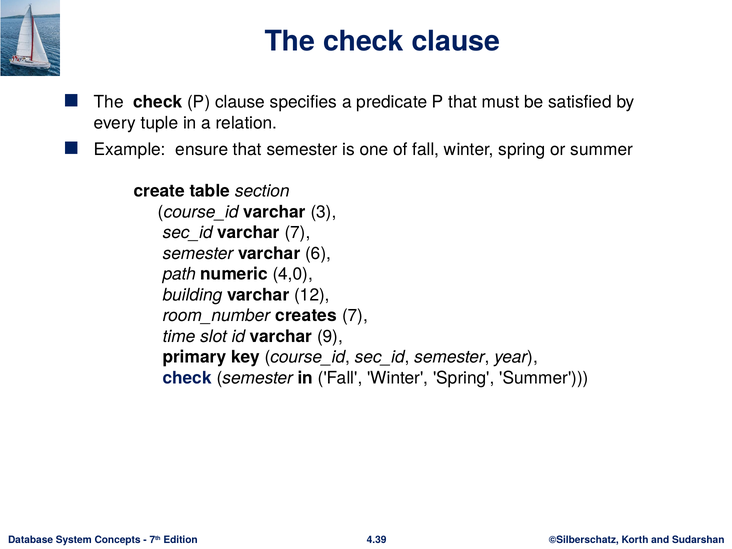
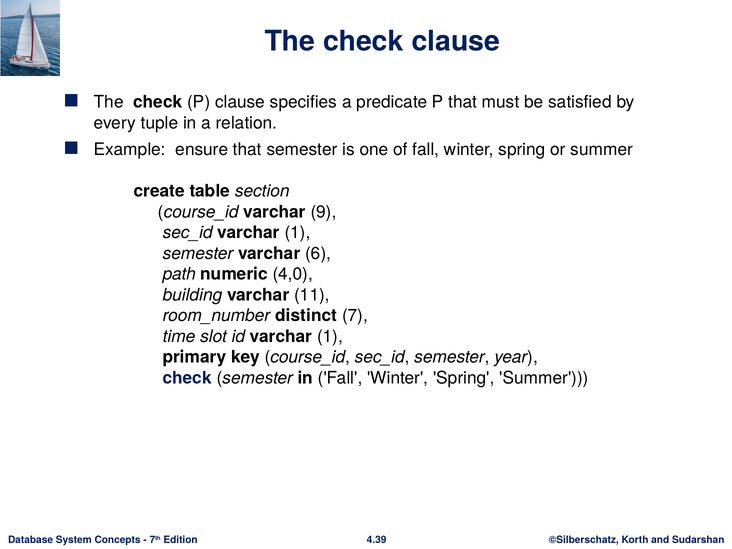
3: 3 -> 9 (324, 212)
sec_id varchar 7: 7 -> 1 (298, 233)
12: 12 -> 11 (312, 295)
creates: creates -> distinct (306, 316)
id varchar 9: 9 -> 1 (330, 337)
